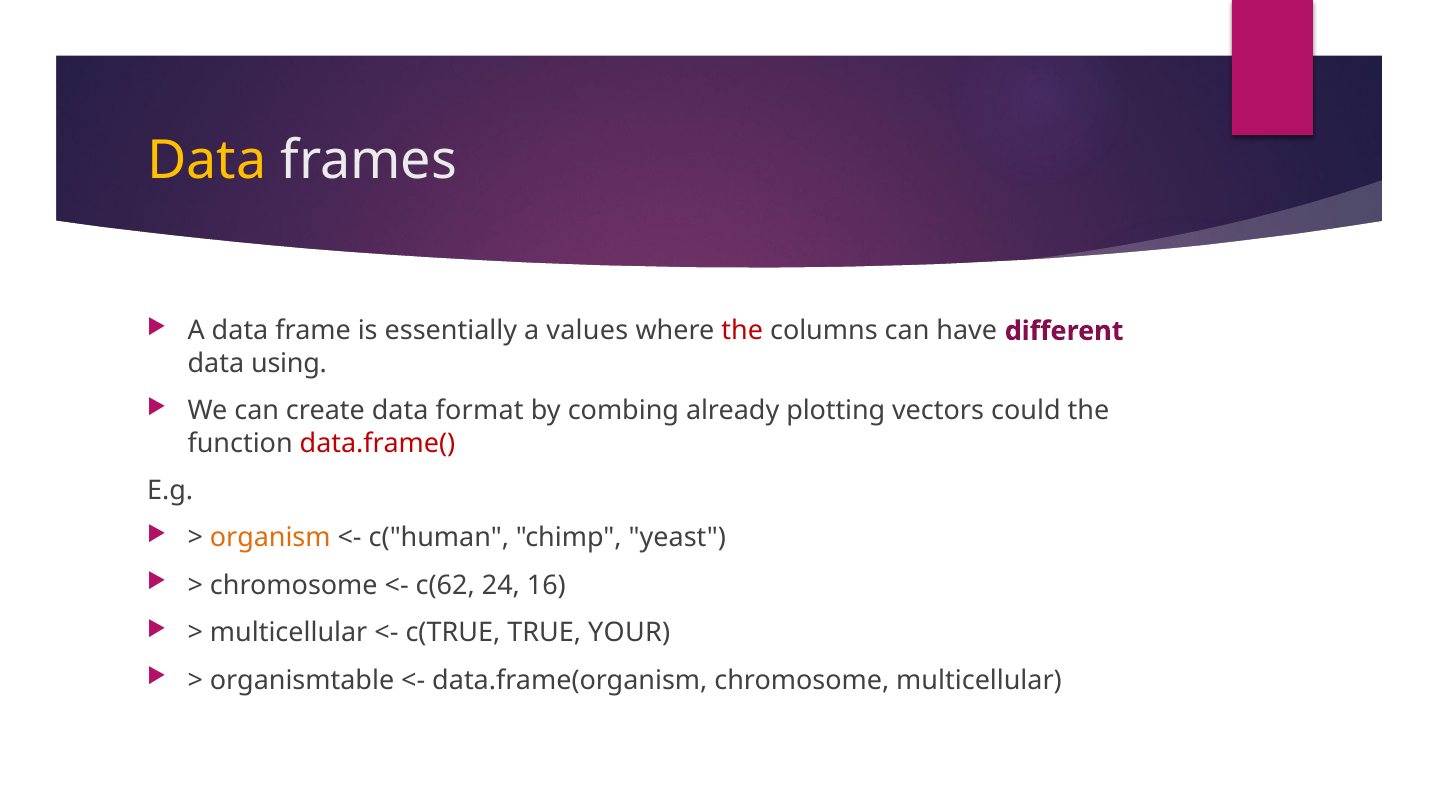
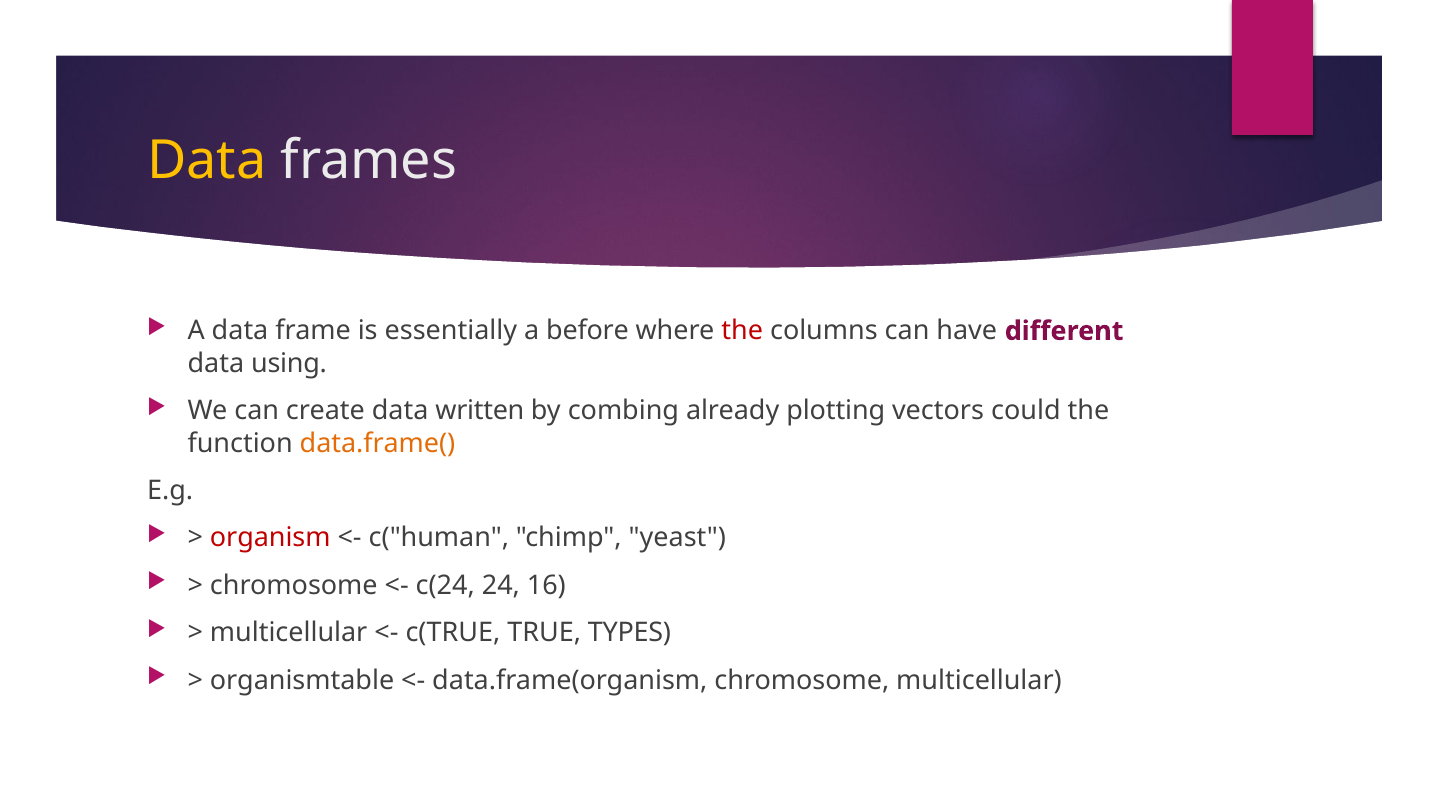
values: values -> before (588, 331)
format: format -> written (480, 411)
data.frame( colour: red -> orange (377, 443)
organism colour: orange -> red (270, 538)
c(62: c(62 -> c(24 (445, 585)
YOUR: YOUR -> TYPES (629, 632)
